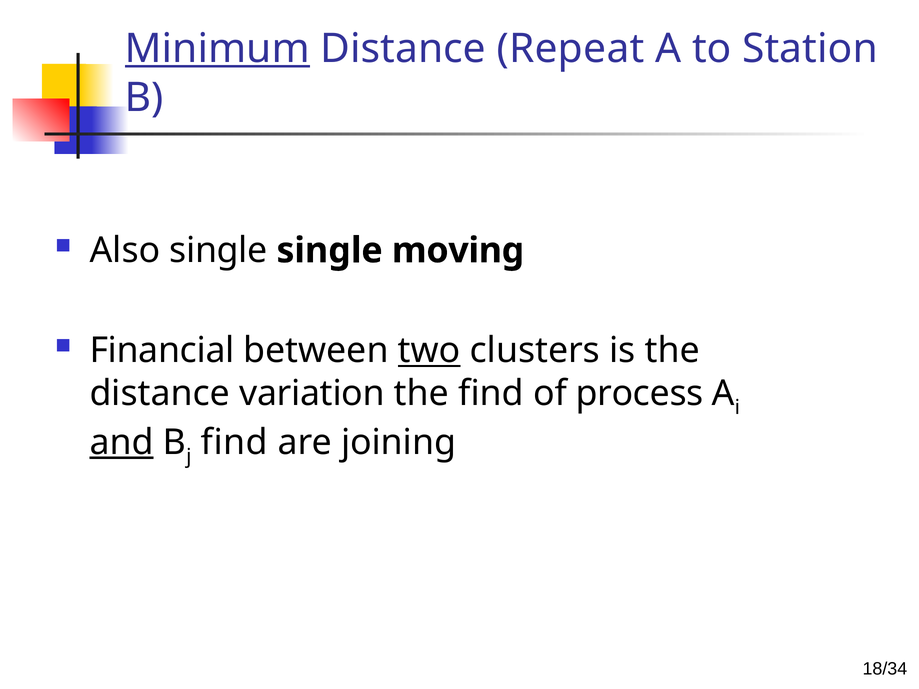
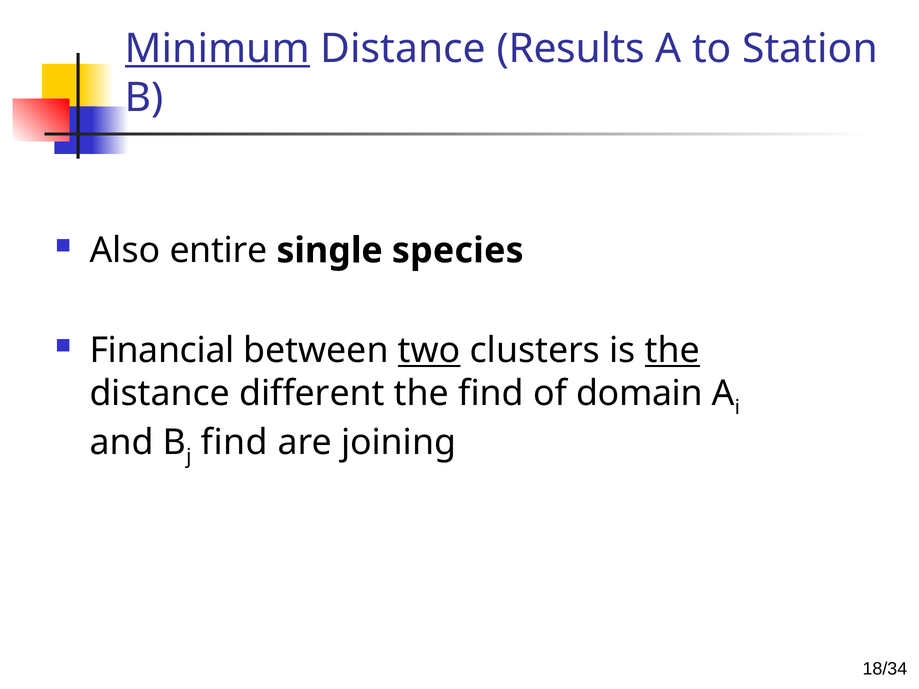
Repeat: Repeat -> Results (571, 49)
Also single: single -> entire (218, 251)
moving: moving -> species (458, 251)
the underline: none -> present (672, 351)
variation: variation -> different (312, 394)
process: process -> domain (640, 394)
and underline: present -> none (122, 442)
